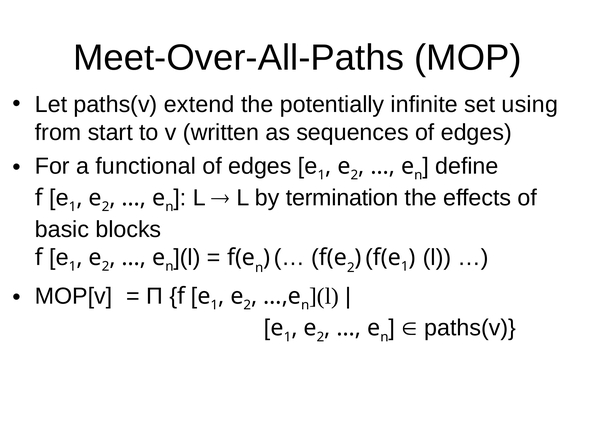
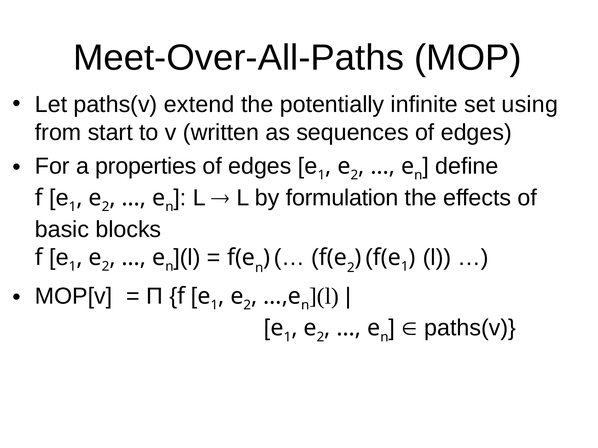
functional: functional -> properties (146, 166)
termination: termination -> formulation (342, 198)
